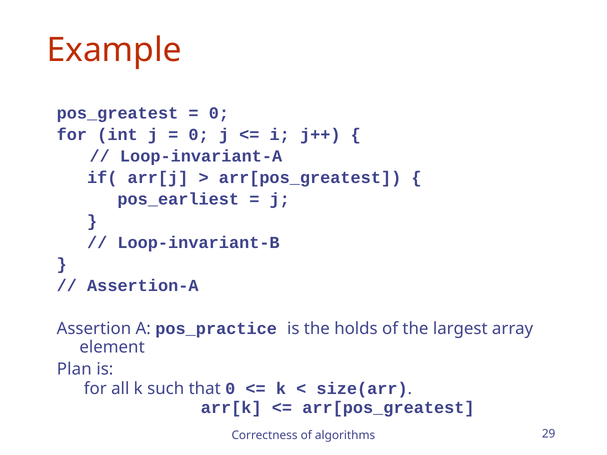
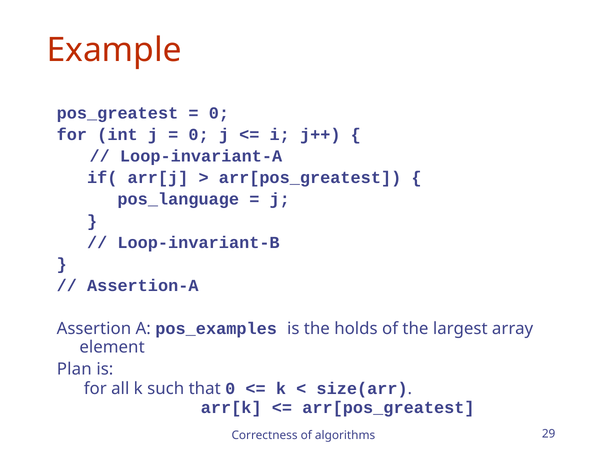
pos_earliest: pos_earliest -> pos_language (178, 200)
pos_practice: pos_practice -> pos_examples (216, 329)
